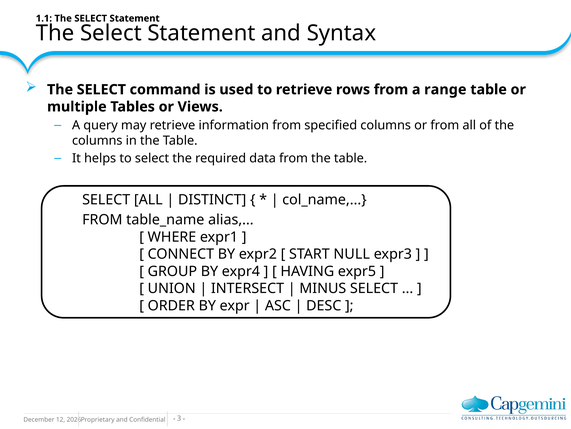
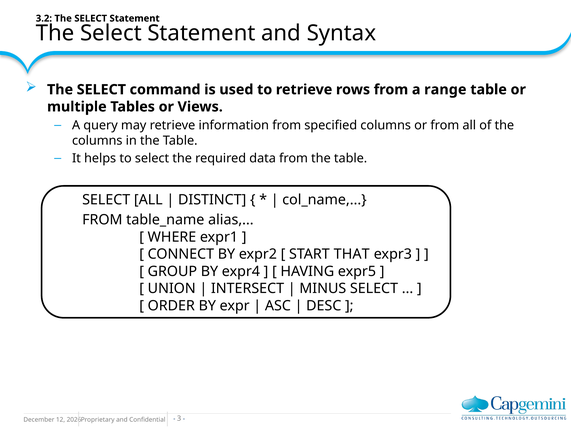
1.1: 1.1 -> 3.2 (44, 18)
NULL: NULL -> THAT (352, 254)
